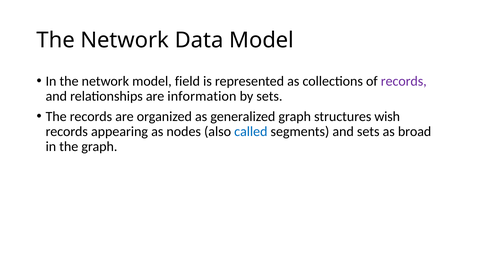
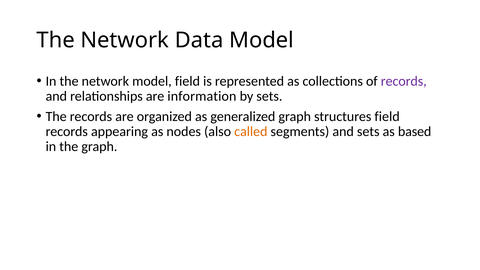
structures wish: wish -> field (387, 116)
called colour: blue -> orange (251, 132)
broad: broad -> based (415, 132)
